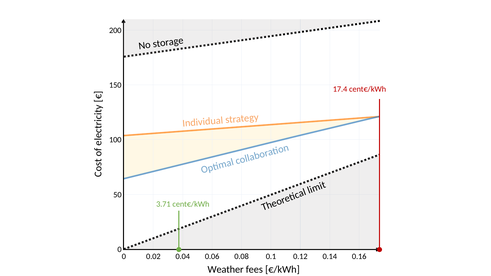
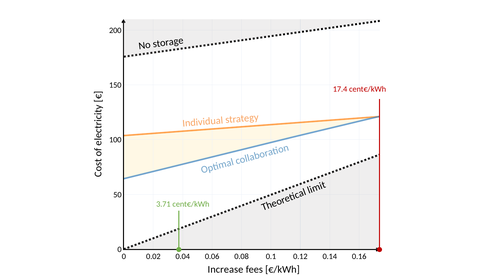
Weather: Weather -> Increase (225, 270)
